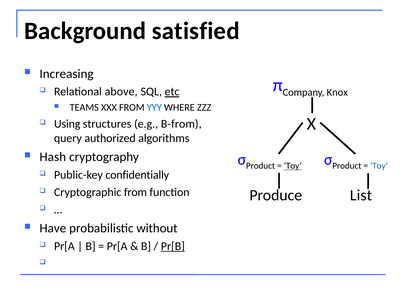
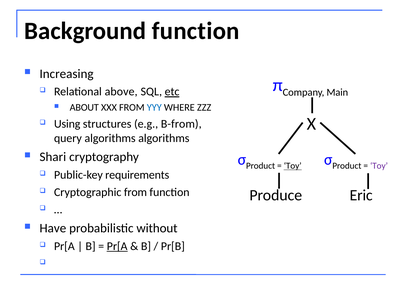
Background satisfied: satisfied -> function (196, 31)
Knox: Knox -> Main (337, 92)
TEAMS: TEAMS -> ABOUT (84, 107)
query authorized: authorized -> algorithms (110, 138)
Hash: Hash -> Shari (53, 157)
Toy colour: blue -> purple (379, 166)
confidentially: confidentially -> requirements (137, 175)
List: List -> Eric (361, 195)
Pr[A underline: none -> present (117, 246)
Pr[B underline: present -> none (173, 246)
